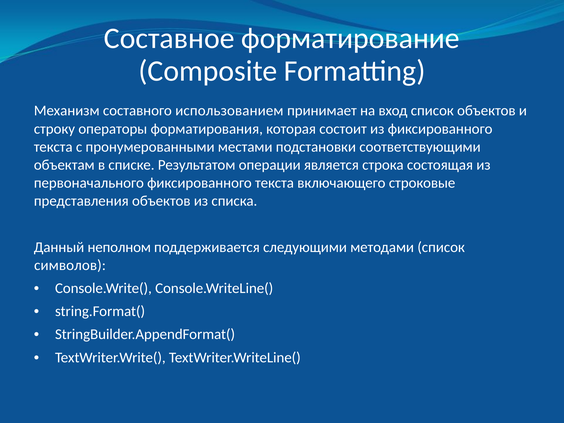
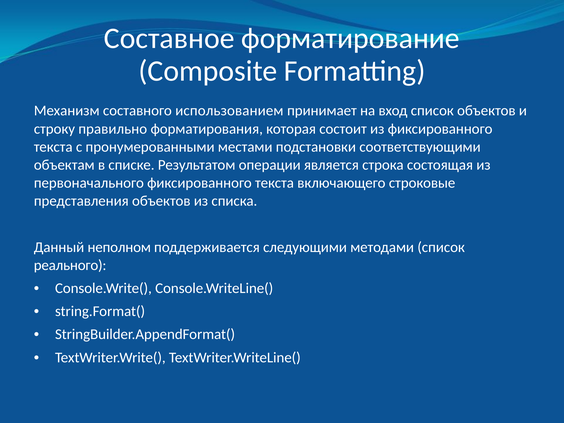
операторы: операторы -> правильно (113, 129)
символов: символов -> реального (70, 265)
